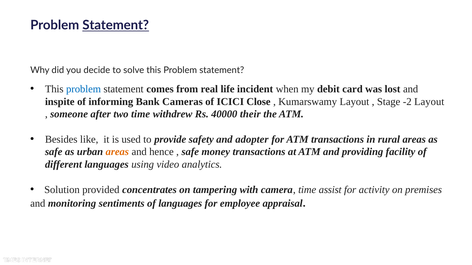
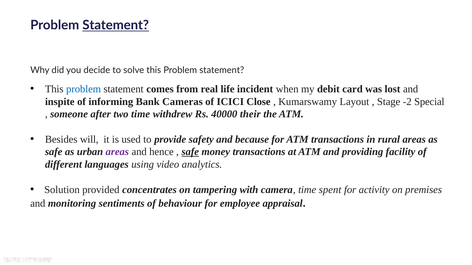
-2 Layout: Layout -> Special (429, 102)
like: like -> will (89, 140)
adopter: adopter -> because (252, 140)
areas colour: orange -> purple (117, 152)
safe underline: none -> present (190, 152)
assist: assist -> spent (330, 190)
of languages: languages -> behaviour (180, 204)
